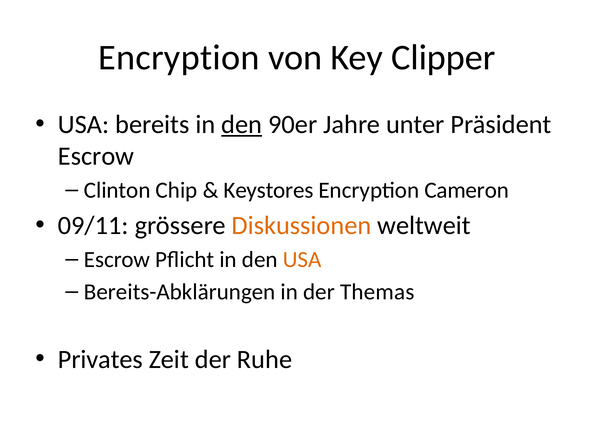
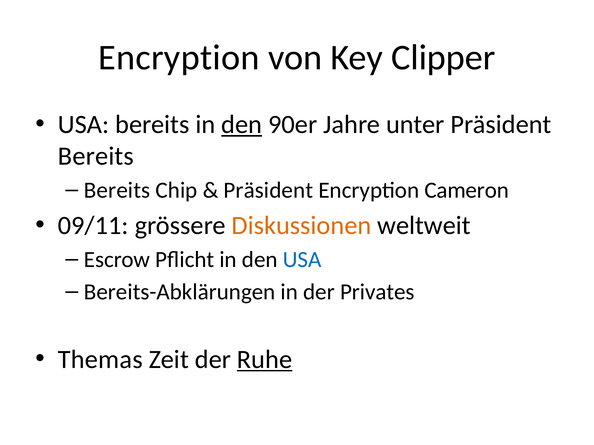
Escrow: Escrow -> Bereits (96, 156)
Clinton: Clinton -> Bereits (117, 190)
Keystores: Keystores -> Präsident (268, 190)
USA colour: orange -> blue (302, 260)
Themas: Themas -> Privates (377, 292)
Privates: Privates -> Themas (100, 360)
Ruhe underline: none -> present (265, 360)
